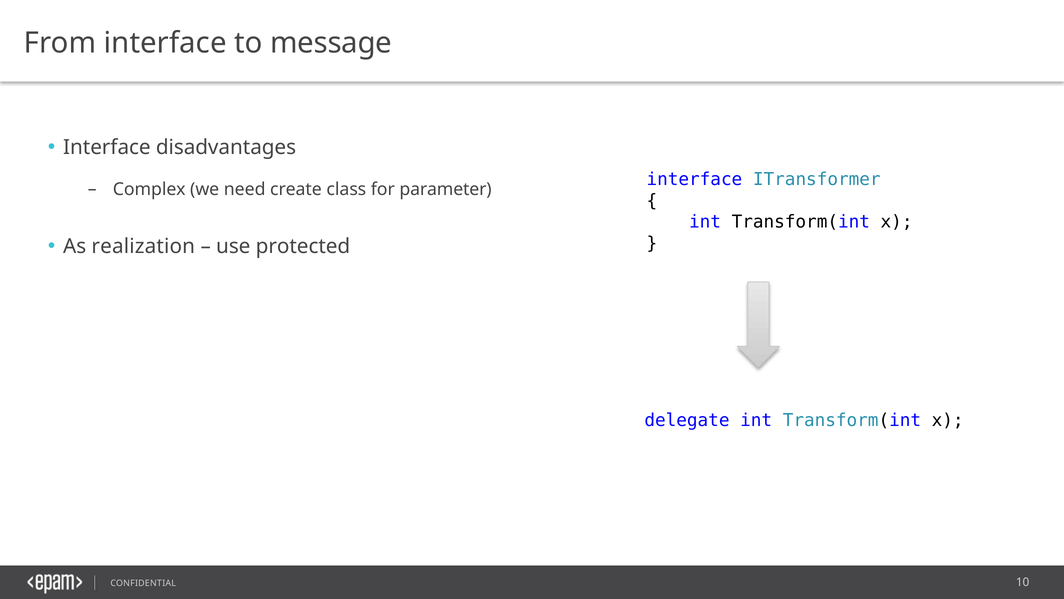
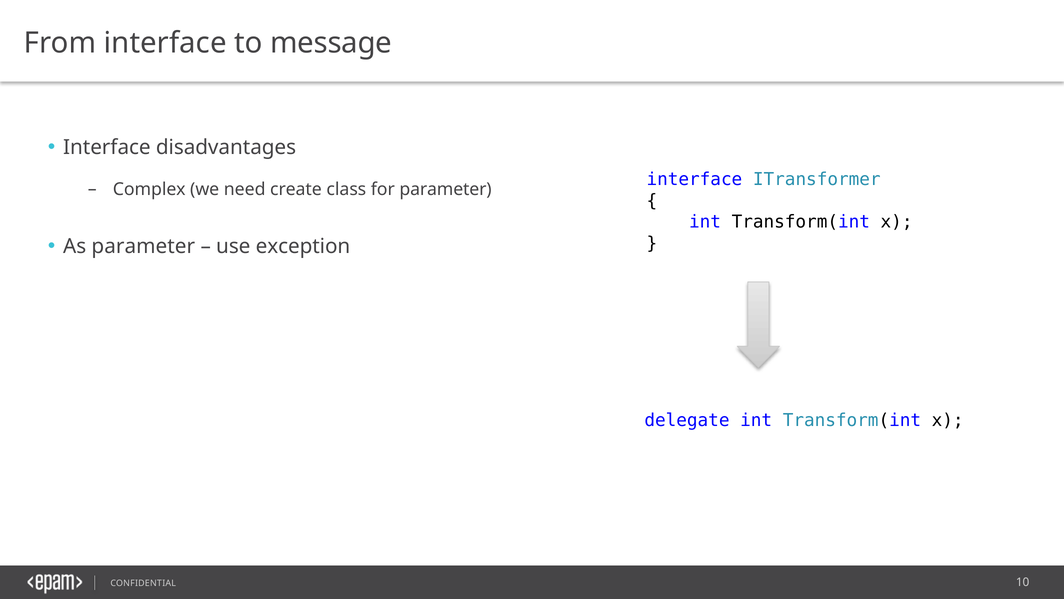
As realization: realization -> parameter (143, 246)
protected: protected -> exception (303, 246)
